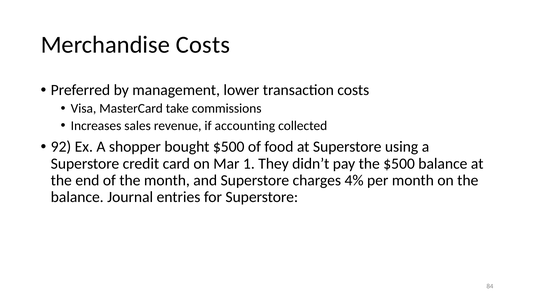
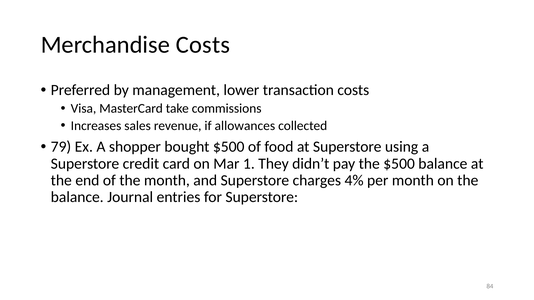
accounting: accounting -> allowances (245, 126)
92: 92 -> 79 (61, 147)
